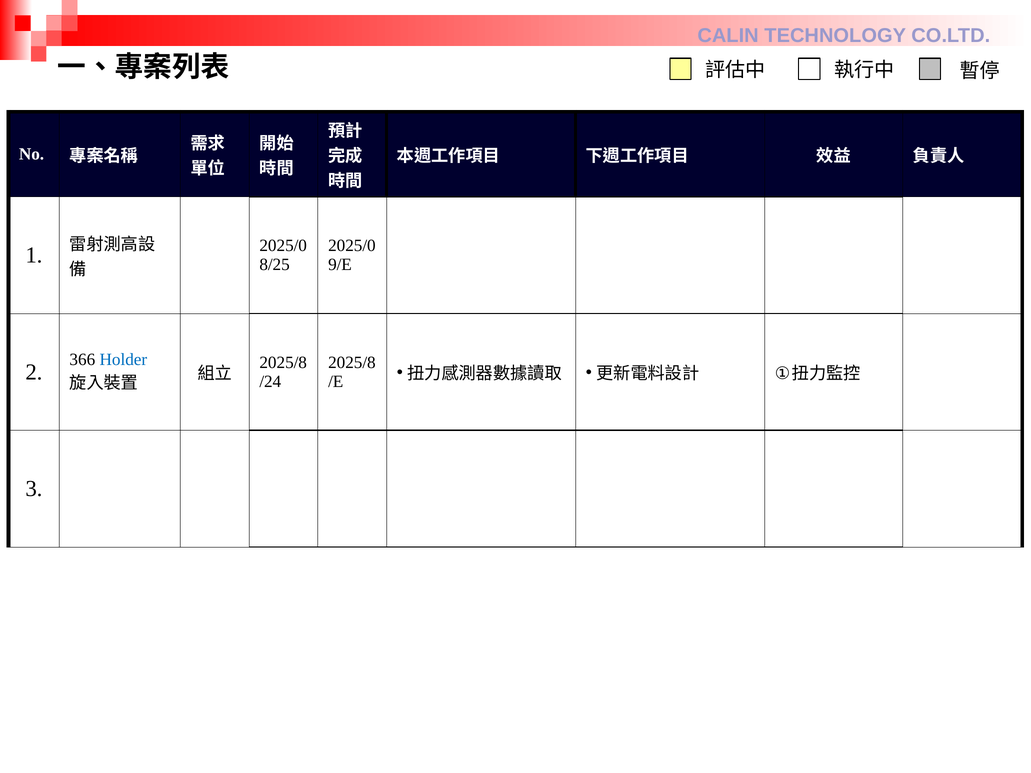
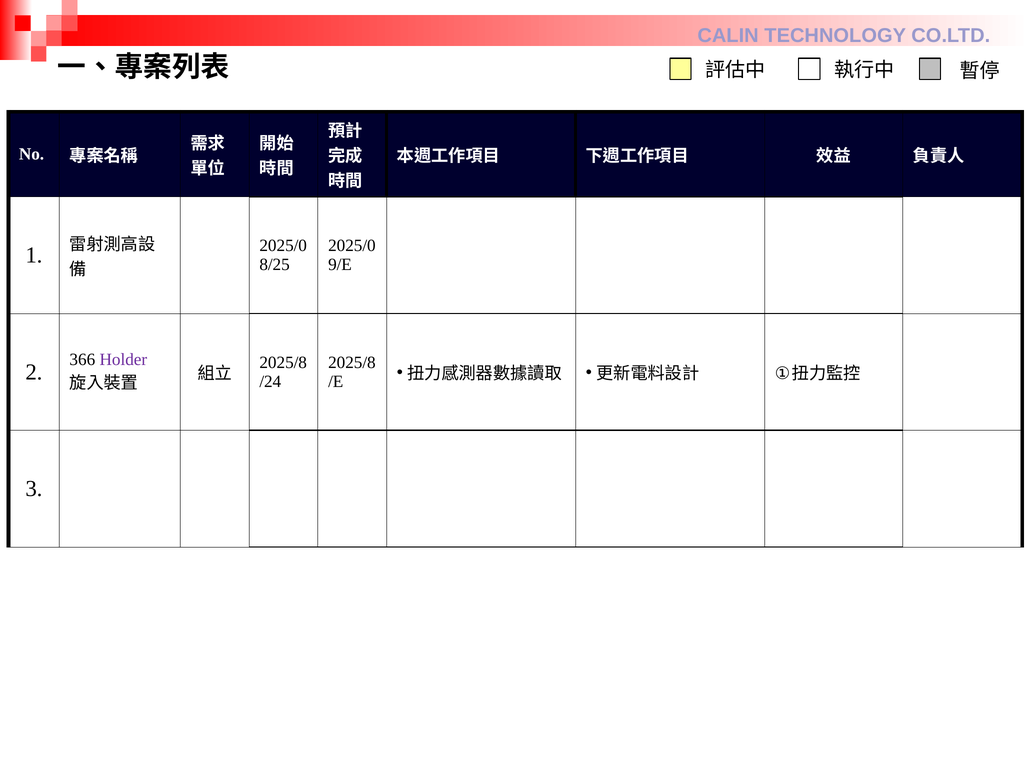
Holder colour: blue -> purple (123, 360)
